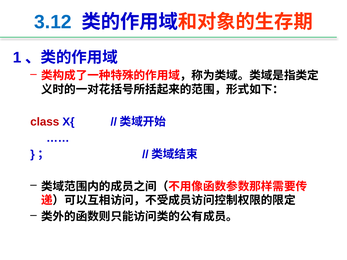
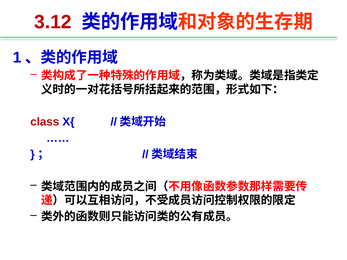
3.12 colour: blue -> red (53, 22)
